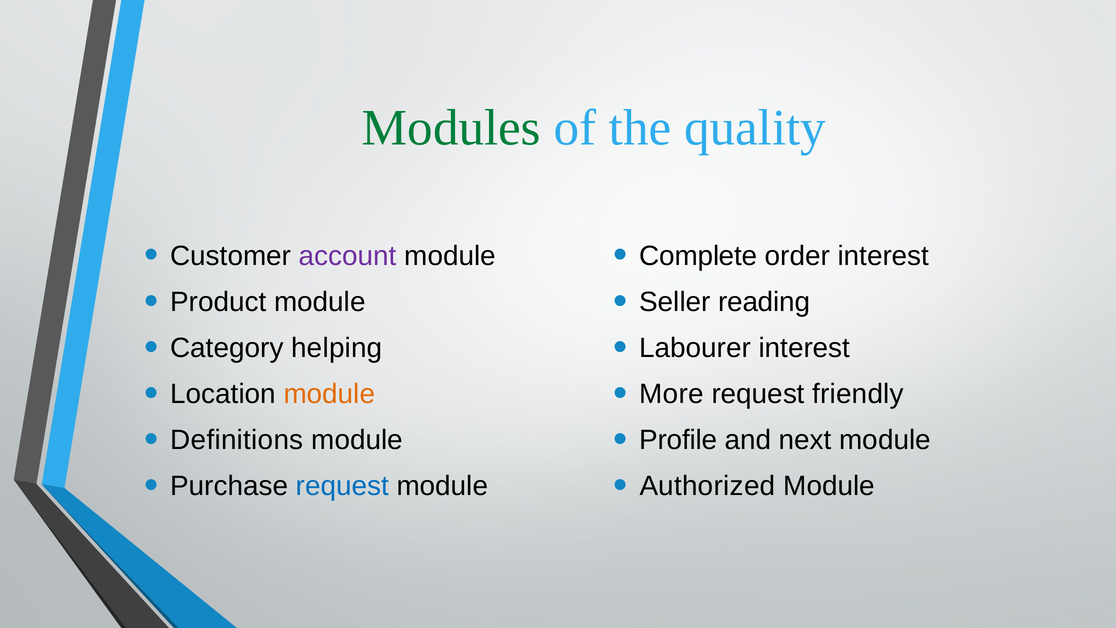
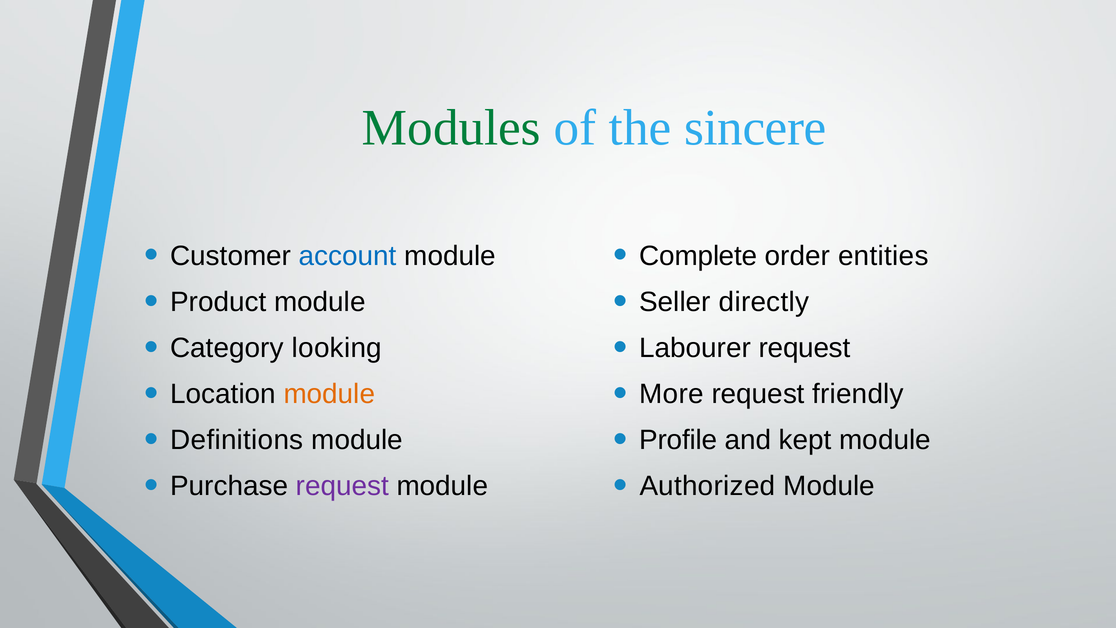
quality: quality -> sincere (755, 128)
account colour: purple -> blue (348, 256)
order interest: interest -> entities (883, 256)
reading: reading -> directly (764, 302)
helping: helping -> looking (337, 348)
Labourer interest: interest -> request (805, 348)
next: next -> kept (805, 440)
request colour: blue -> purple (342, 486)
